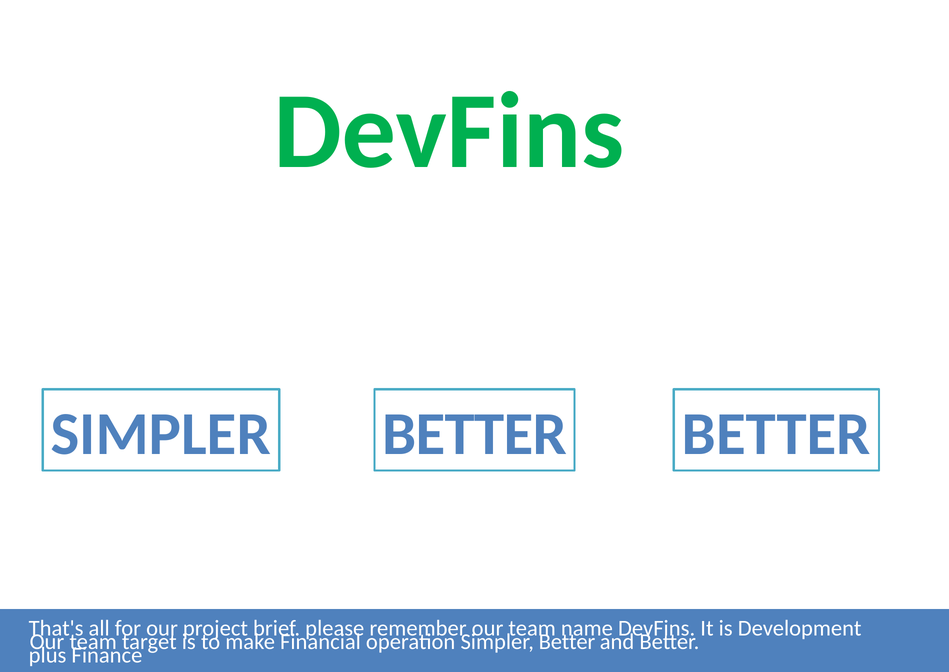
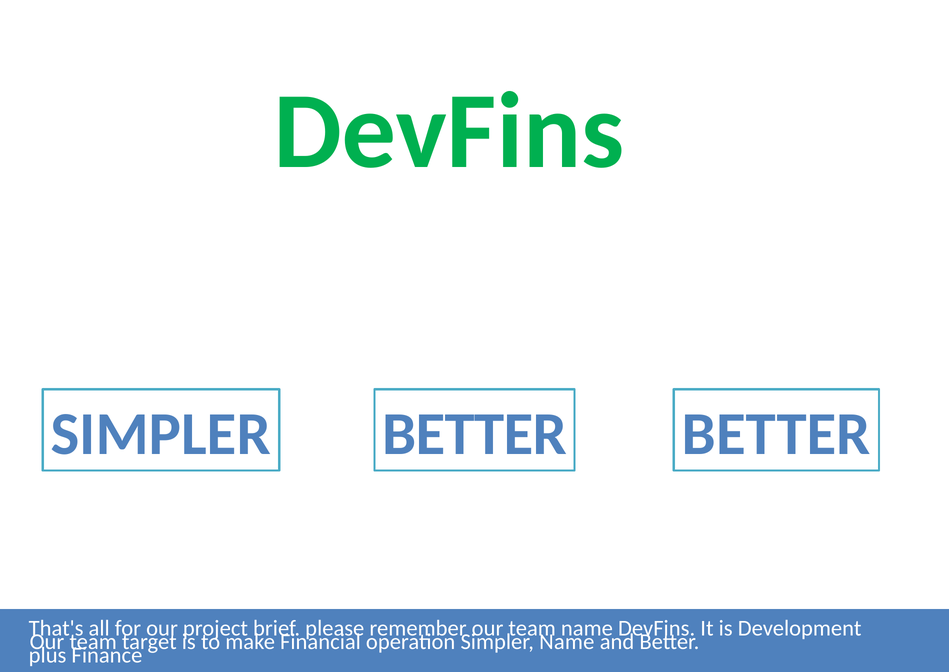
Better: Better -> Name (567, 641)
